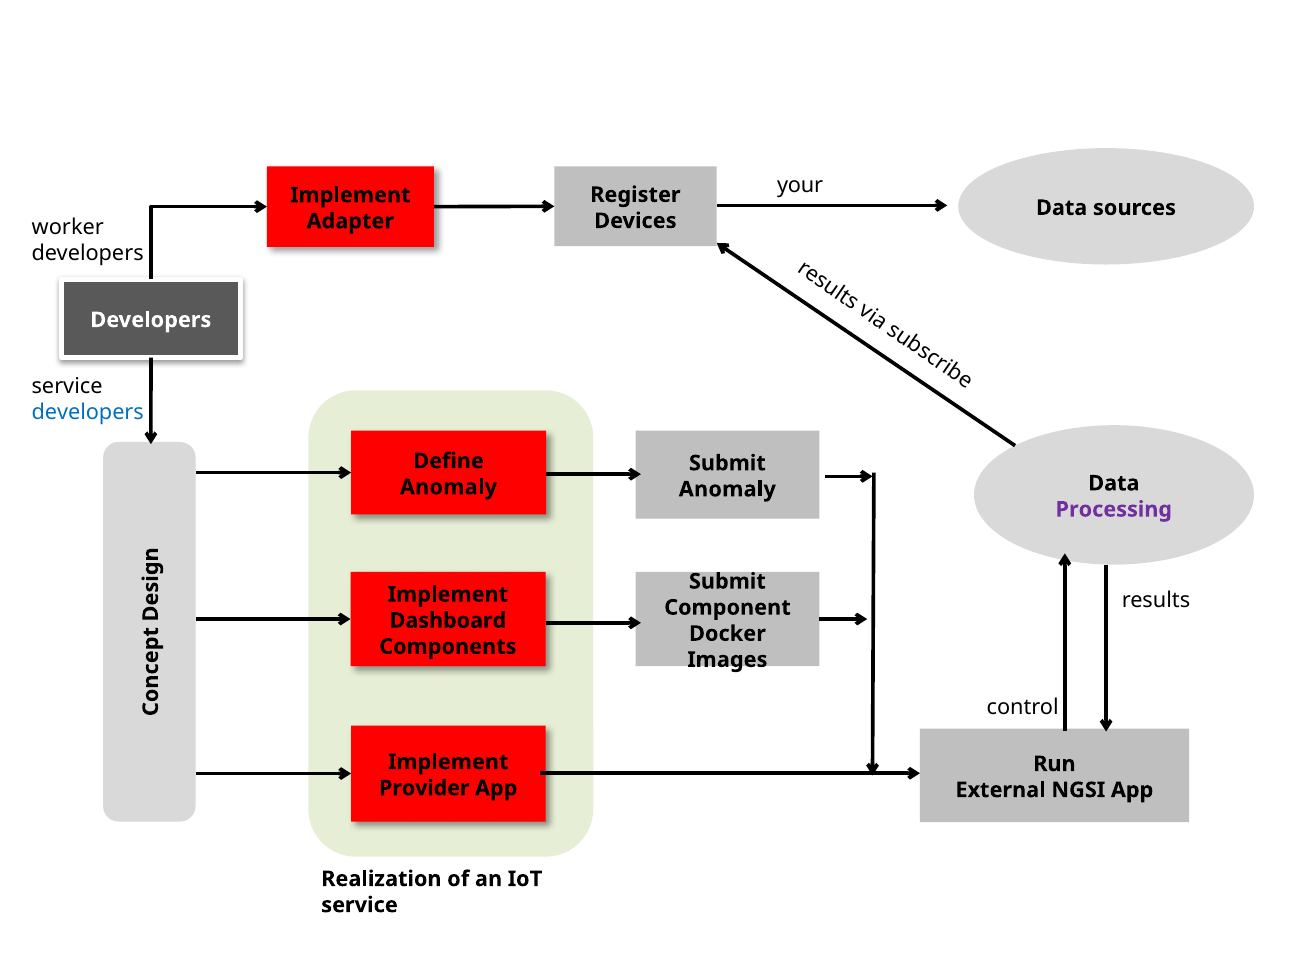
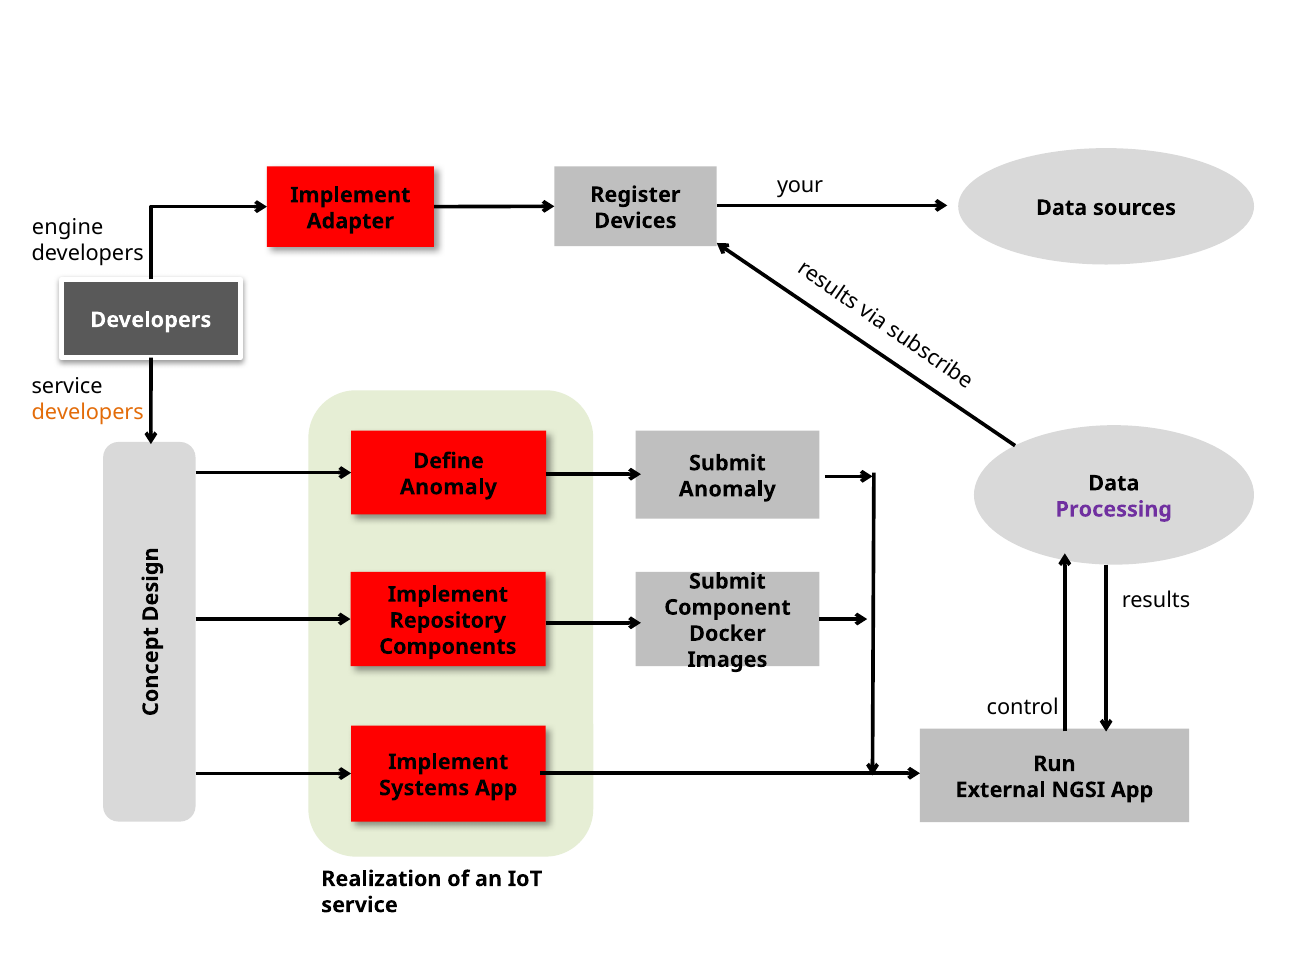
worker: worker -> engine (68, 227)
developers colour: blue -> orange (88, 412)
Dashboard: Dashboard -> Repository (448, 620)
Provider: Provider -> Systems (424, 788)
